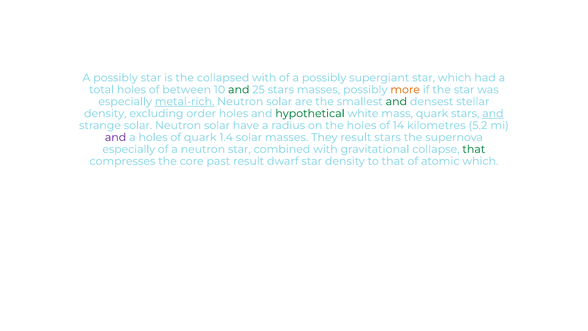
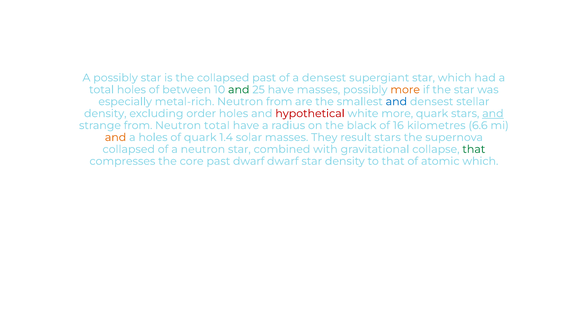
collapsed with: with -> past (264, 78)
of a possibly: possibly -> densest (324, 78)
25 stars: stars -> have (281, 90)
metal-rich underline: present -> none (185, 101)
solar: solar -> from (279, 101)
and colour: green -> blue (396, 101)
hypothetical colour: green -> red (310, 113)
white mass: mass -> more (397, 113)
strange solar: solar -> from (138, 125)
solar: solar -> total (217, 125)
the holes: holes -> black (362, 125)
14: 14 -> 16 (398, 125)
5.2: 5.2 -> 6.6 (478, 125)
and colour: purple -> orange (116, 137)
especially: especially -> collapsed (129, 149)
past result: result -> dwarf (249, 161)
